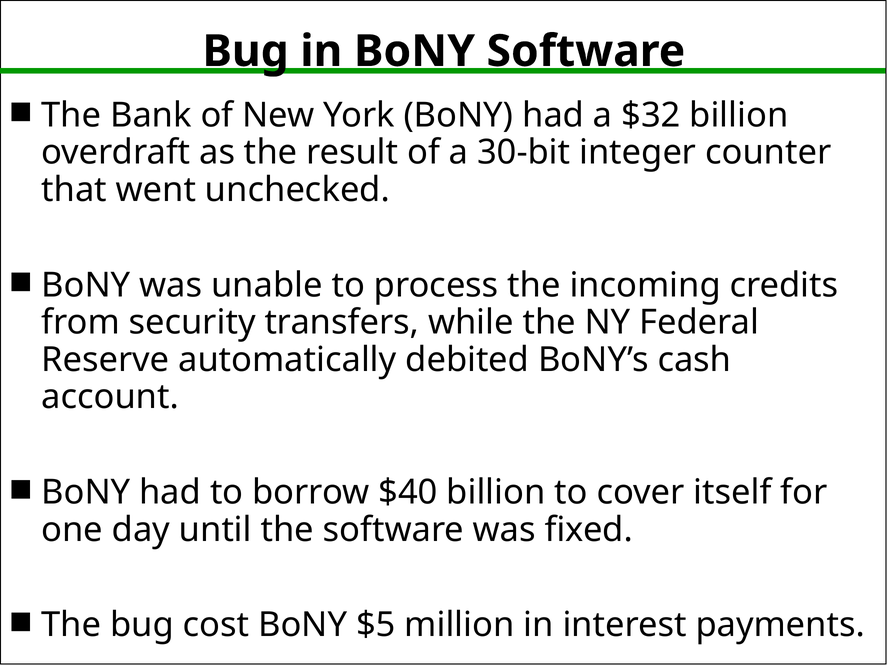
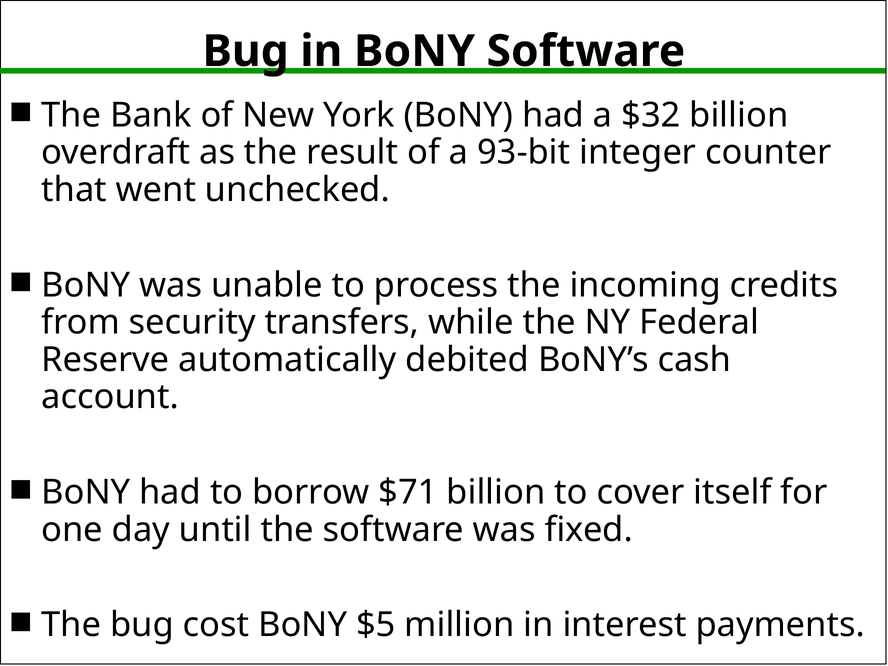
30-bit: 30-bit -> 93-bit (524, 153)
$40: $40 -> $71 (408, 492)
